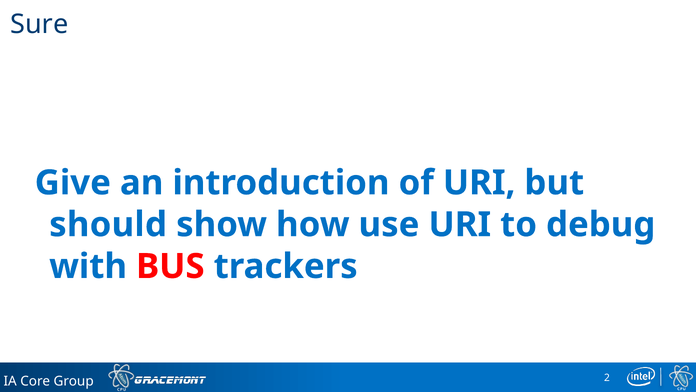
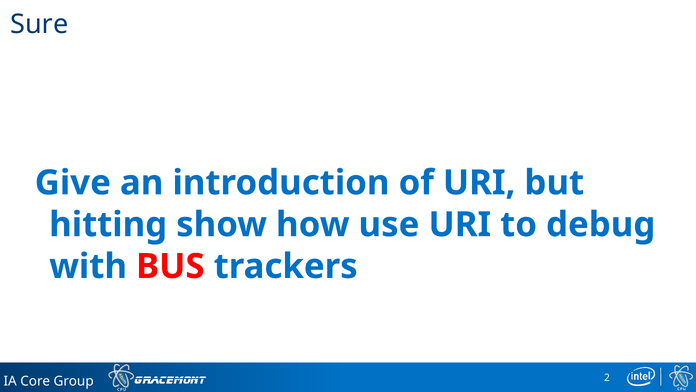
should: should -> hitting (108, 224)
